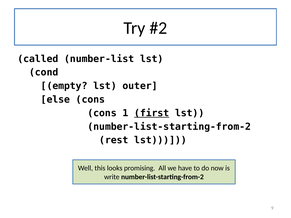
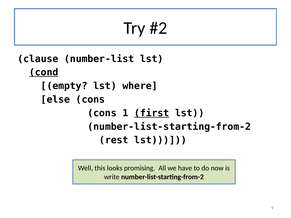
called: called -> clause (38, 59)
cond underline: none -> present (44, 72)
outer: outer -> where (140, 86)
